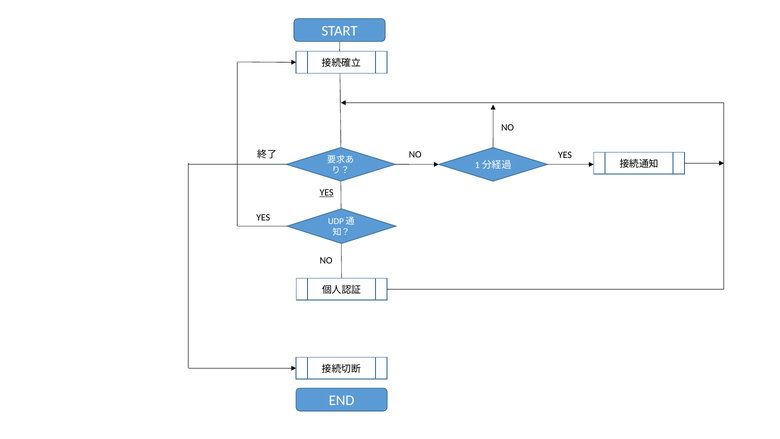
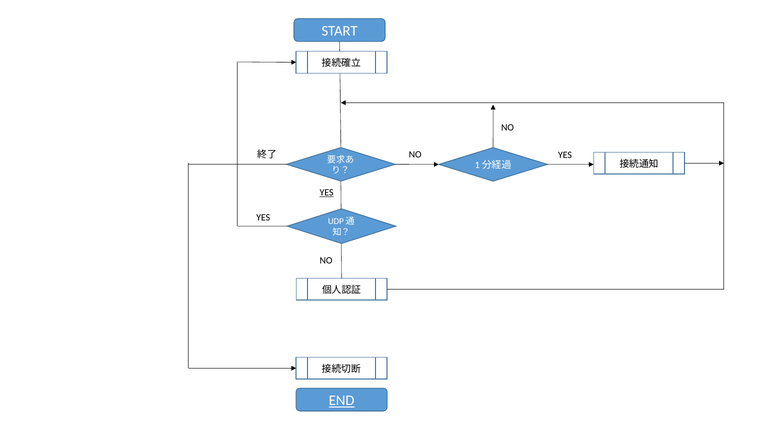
END underline: none -> present (342, 400)
